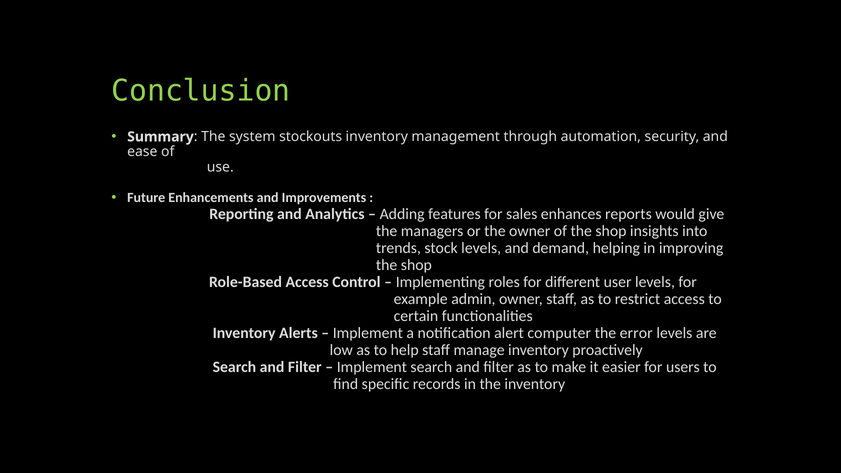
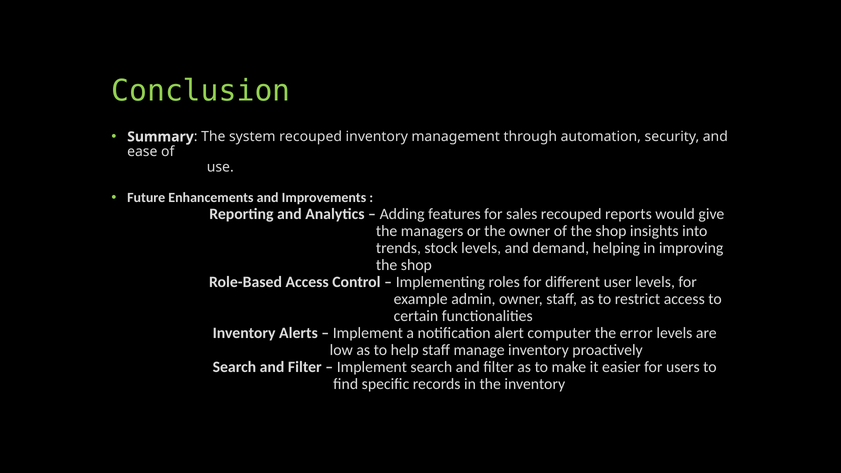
system stockouts: stockouts -> recouped (311, 137)
sales enhances: enhances -> recouped (571, 214)
